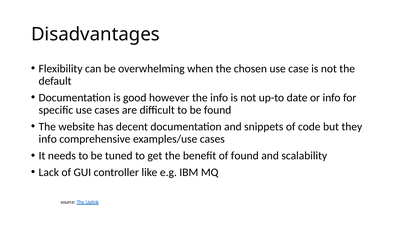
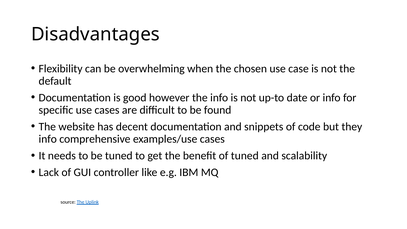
of found: found -> tuned (245, 156)
